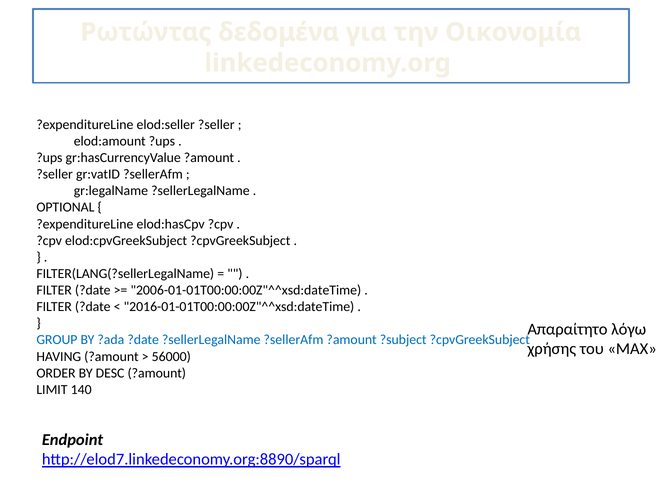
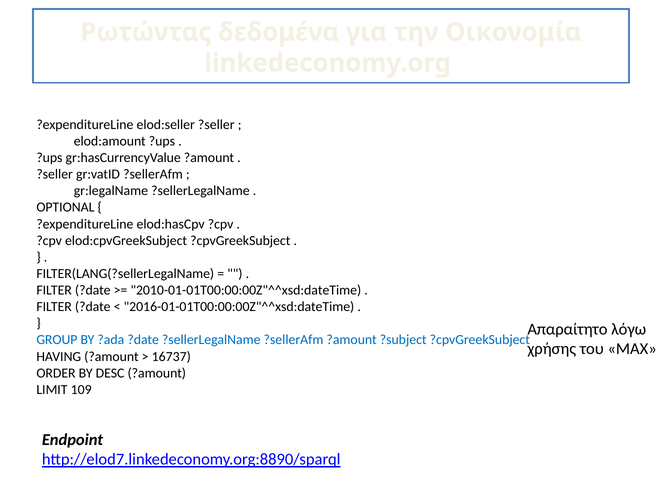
2006-01-01T00:00:00Z"^^xsd:dateTime: 2006-01-01T00:00:00Z"^^xsd:dateTime -> 2010-01-01T00:00:00Z"^^xsd:dateTime (246, 290)
56000: 56000 -> 16737 (171, 356)
140: 140 -> 109 (81, 389)
